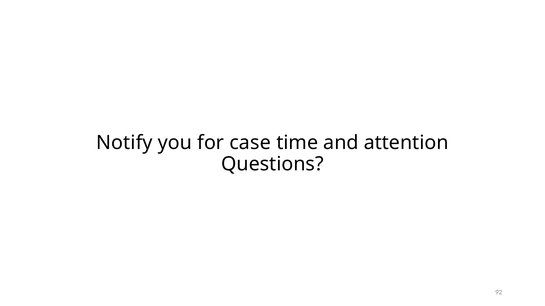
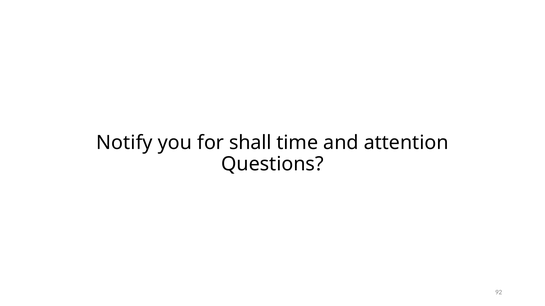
case: case -> shall (250, 143)
